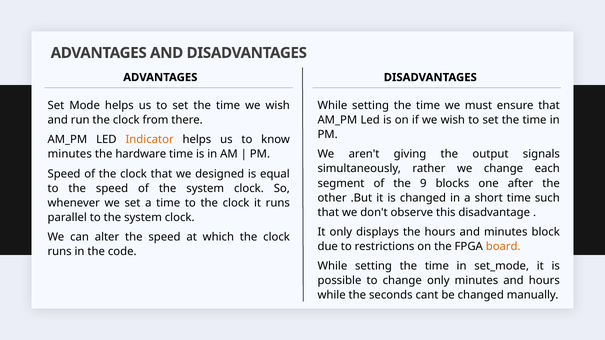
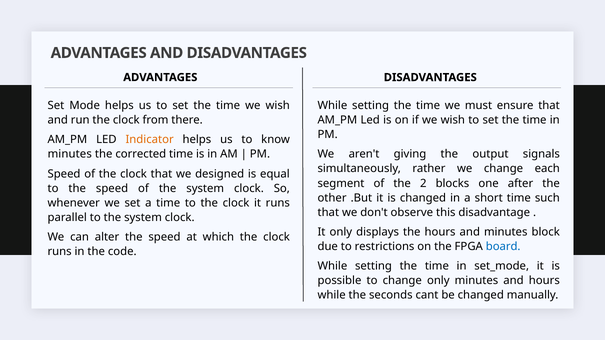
hardware: hardware -> corrected (141, 154)
9: 9 -> 2 (423, 183)
board colour: orange -> blue (503, 247)
